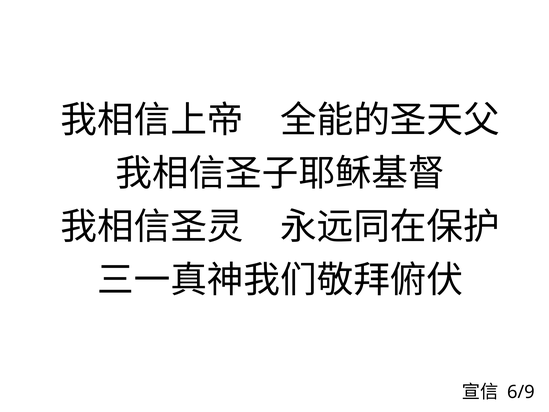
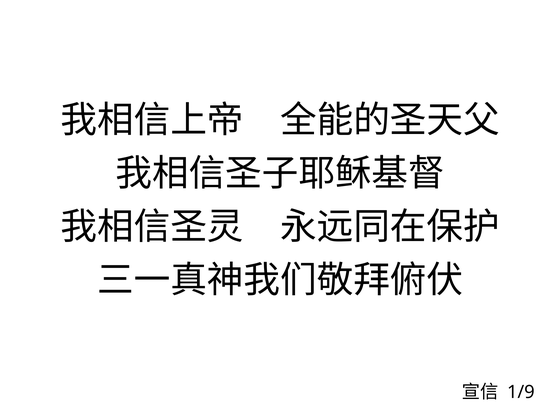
6/9: 6/9 -> 1/9 (521, 392)
